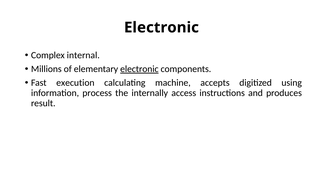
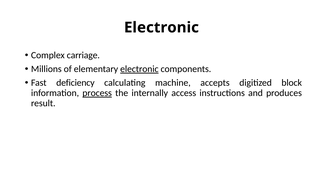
internal: internal -> carriage (83, 55)
execution: execution -> deficiency (75, 83)
using: using -> block (292, 83)
process underline: none -> present (97, 93)
